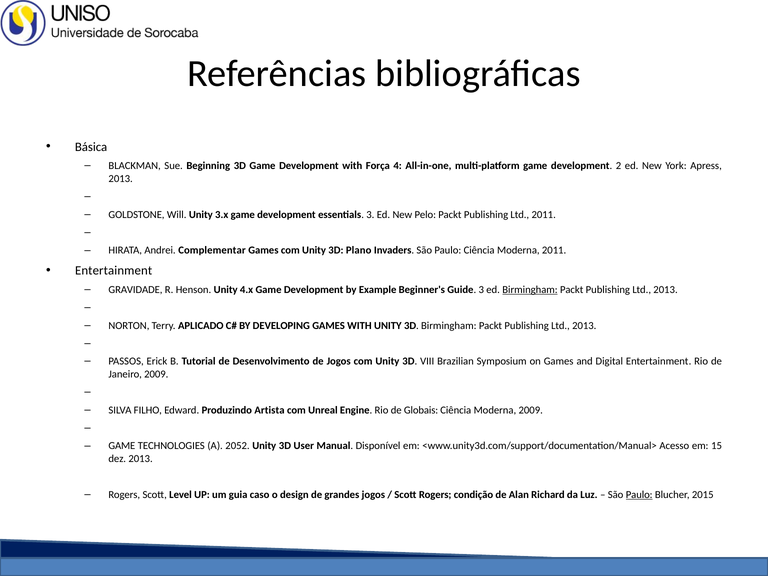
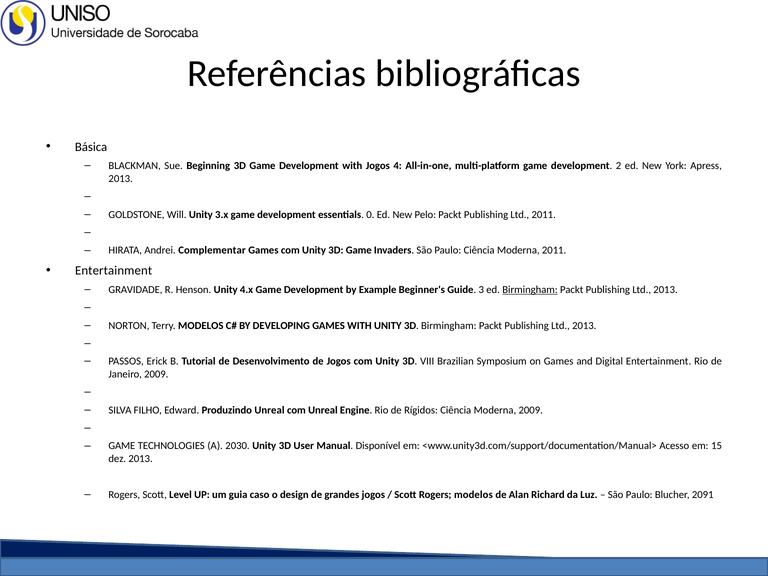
with Força: Força -> Jogos (378, 166)
essentials 3: 3 -> 0 (370, 215)
Unity 3D Plano: Plano -> Game (359, 250)
Terry APLICADO: APLICADO -> MODELOS (201, 326)
Produzindo Artista: Artista -> Unreal (269, 410)
Globais: Globais -> Rígidos (421, 410)
2052: 2052 -> 2030 (238, 446)
Rogers condição: condição -> modelos (473, 495)
Paulo underline: present -> none (639, 495)
2015: 2015 -> 2091 (703, 495)
